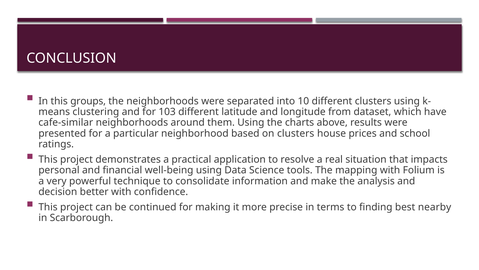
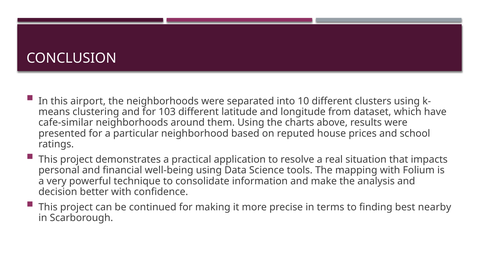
groups: groups -> airport (88, 101)
on clusters: clusters -> reputed (296, 133)
